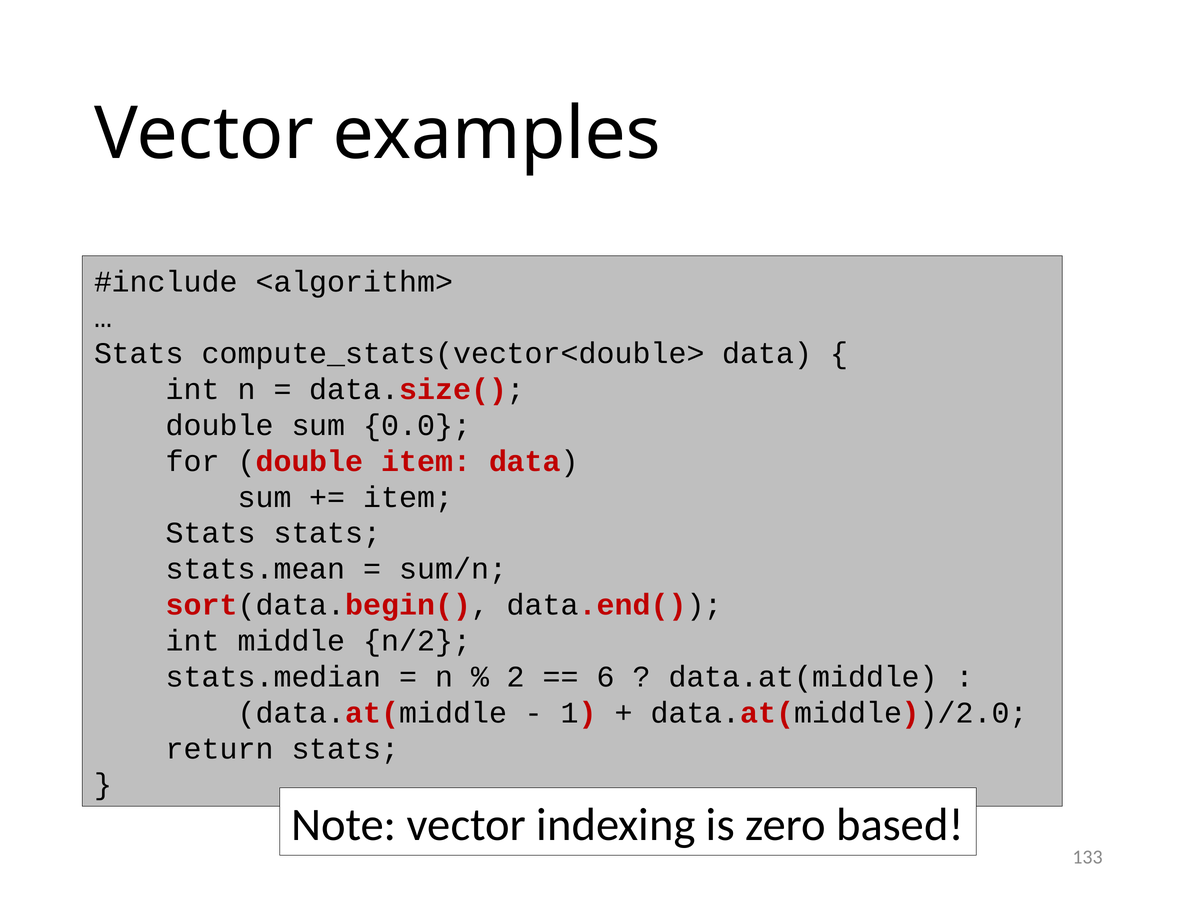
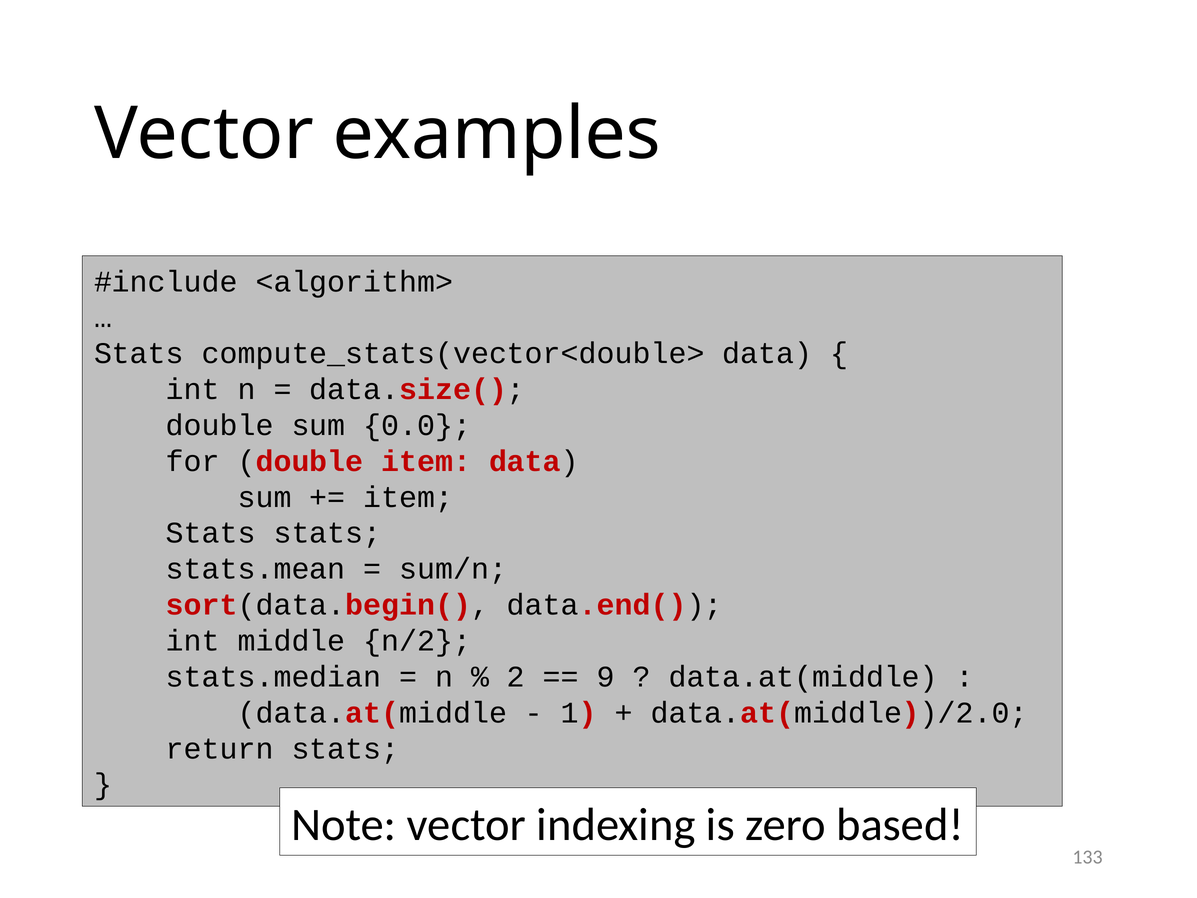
6: 6 -> 9 (606, 677)
